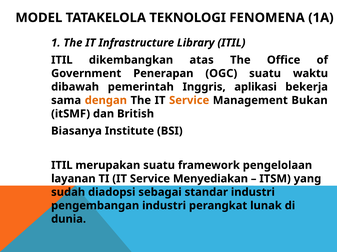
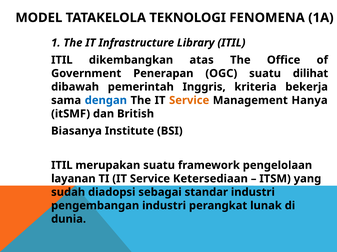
waktu: waktu -> dilihat (310, 74)
aplikasi: aplikasi -> kriteria (255, 87)
dengan colour: orange -> blue (106, 101)
Bukan: Bukan -> Hanya (310, 101)
Menyediakan: Menyediakan -> Ketersediaan (210, 179)
